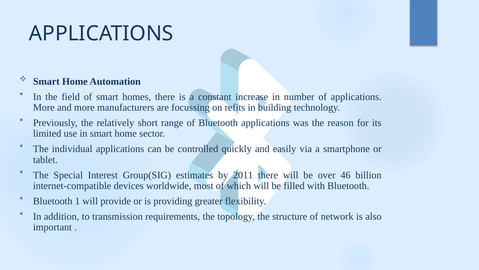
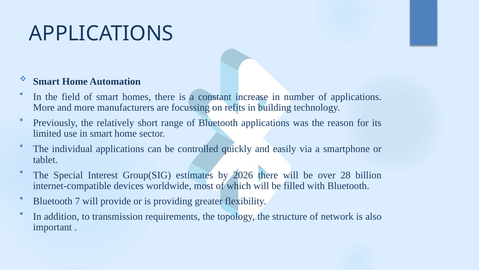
2011: 2011 -> 2026 (243, 175)
46: 46 -> 28 (346, 175)
1: 1 -> 7 (77, 201)
